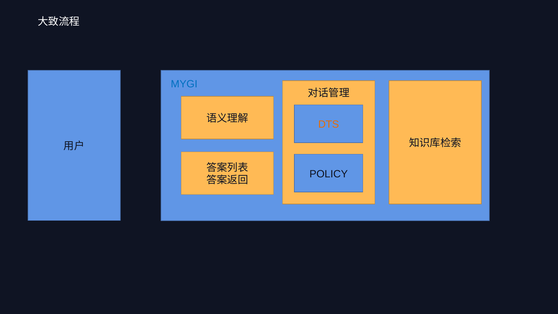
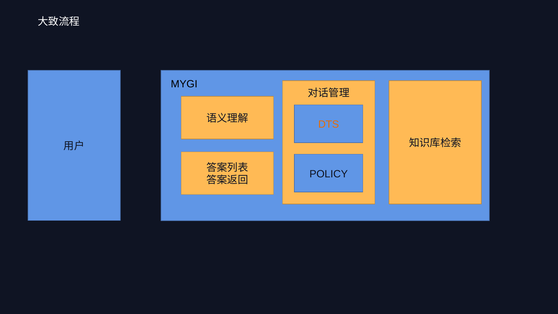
MYGI colour: blue -> black (184, 84)
